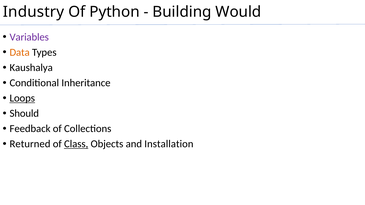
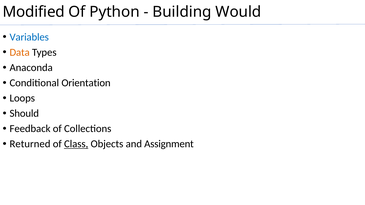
Industry: Industry -> Modified (34, 12)
Variables colour: purple -> blue (29, 37)
Kaushalya: Kaushalya -> Anaconda (31, 68)
Inheritance: Inheritance -> Orientation (86, 83)
Loops underline: present -> none (22, 98)
Installation: Installation -> Assignment (169, 144)
